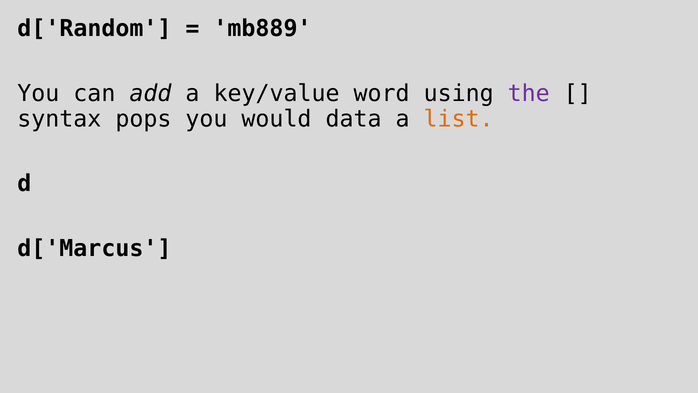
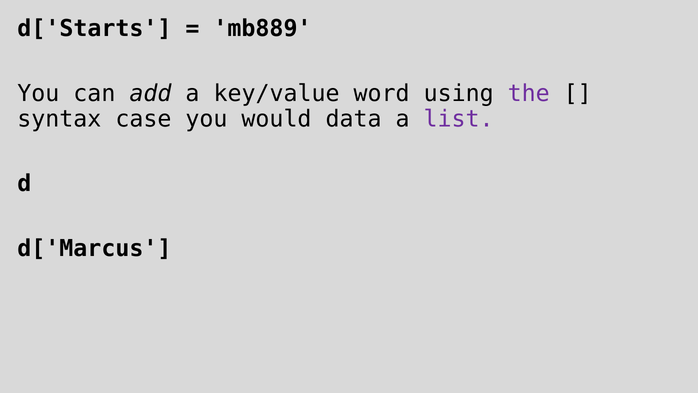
d['Random: d['Random -> d['Starts (94, 29)
pops: pops -> case (143, 119)
list colour: orange -> purple (459, 119)
